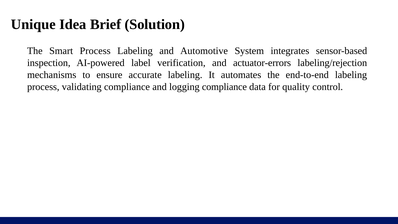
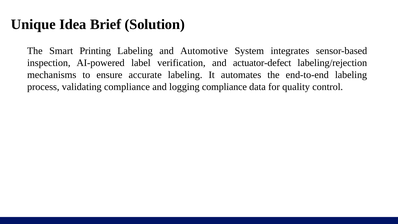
Smart Process: Process -> Printing (95, 51)
actuator-errors: actuator-errors -> actuator-defect (262, 63)
